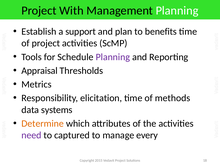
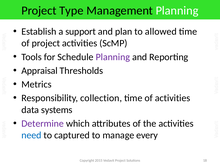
With: With -> Type (71, 11)
benefits: benefits -> allowed (161, 31)
elicitation: elicitation -> collection (101, 98)
of methods: methods -> activities (173, 98)
Determine colour: orange -> purple (43, 123)
need colour: purple -> blue (31, 135)
